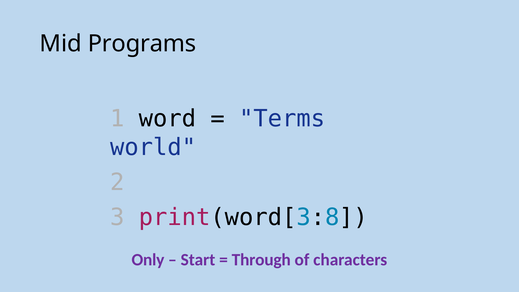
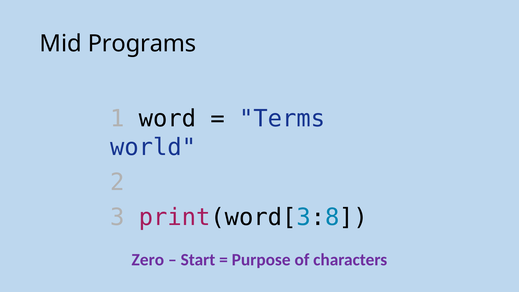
Only: Only -> Zero (148, 260)
Through: Through -> Purpose (261, 260)
